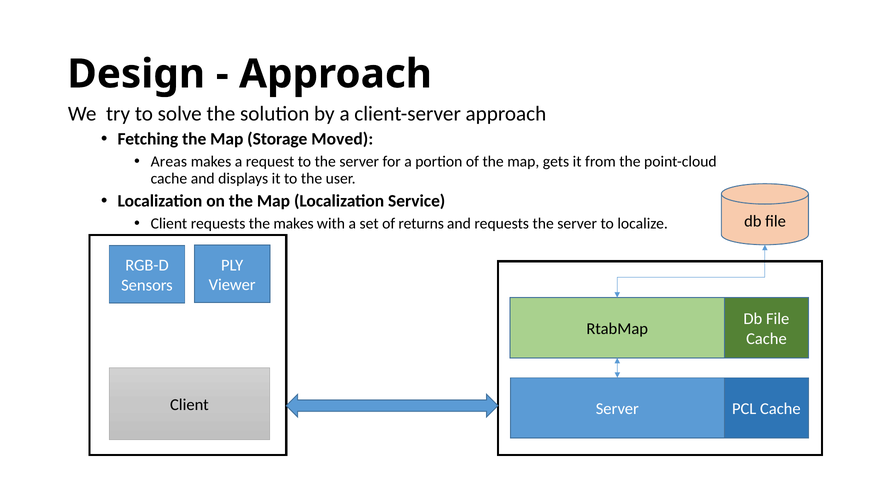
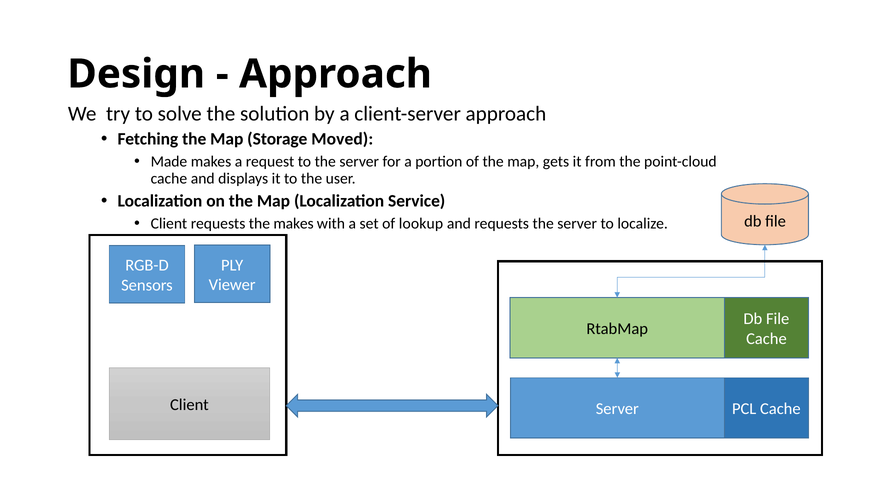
Areas: Areas -> Made (169, 162)
returns: returns -> lookup (421, 224)
